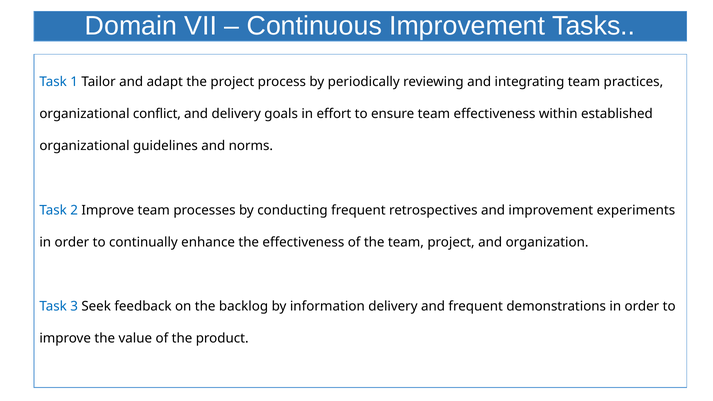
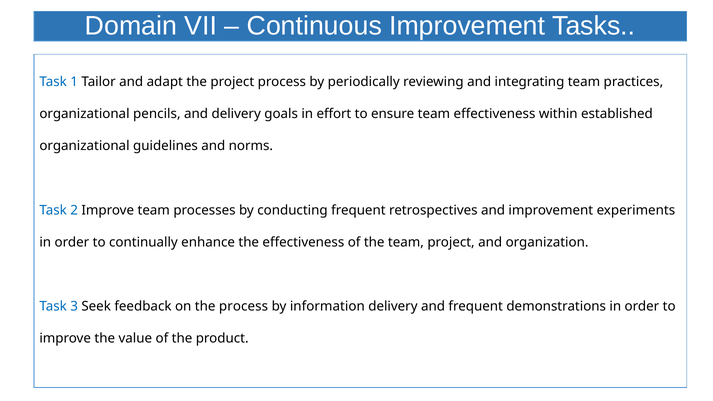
conflict: conflict -> pencils (157, 114)
the backlog: backlog -> process (244, 307)
